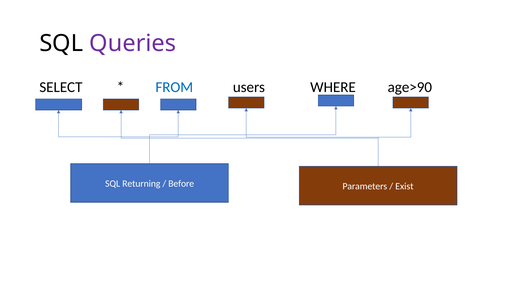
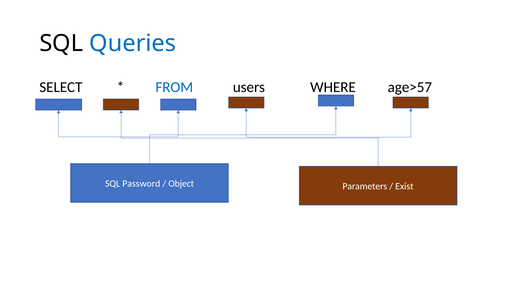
Queries colour: purple -> blue (133, 43)
age>90: age>90 -> age>57 (410, 87)
Returning: Returning -> Password (141, 184)
Before: Before -> Object (181, 184)
